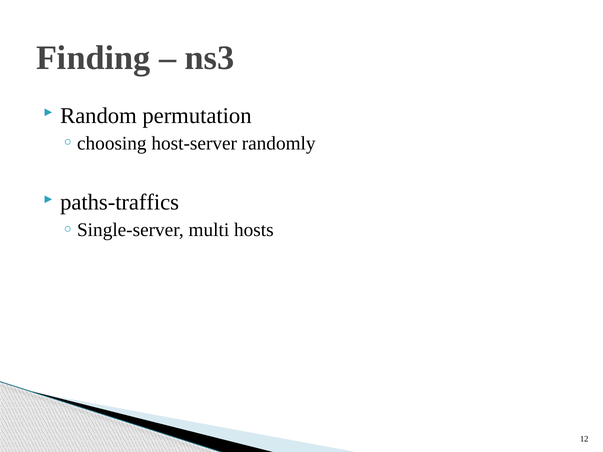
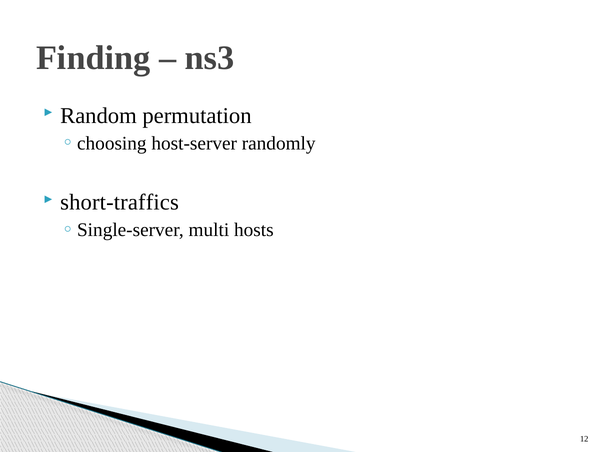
paths-traffics: paths-traffics -> short-traffics (120, 203)
